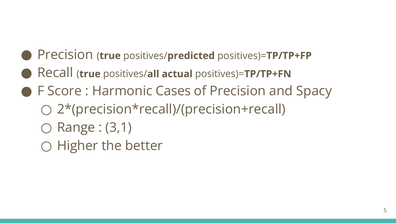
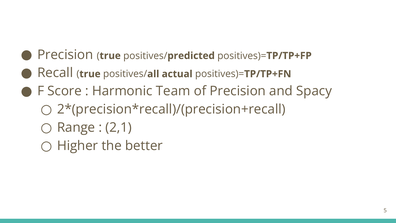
Cases: Cases -> Team (173, 91)
3,1: 3,1 -> 2,1 (119, 127)
